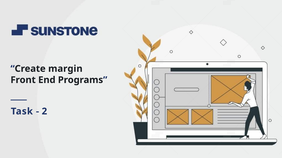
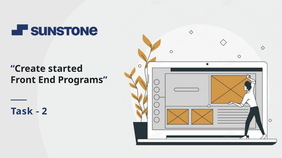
margin: margin -> started (65, 69)
